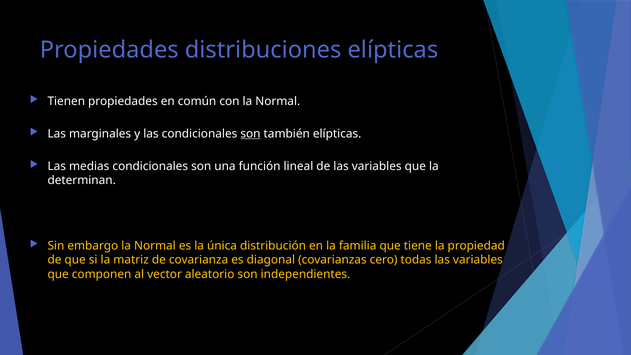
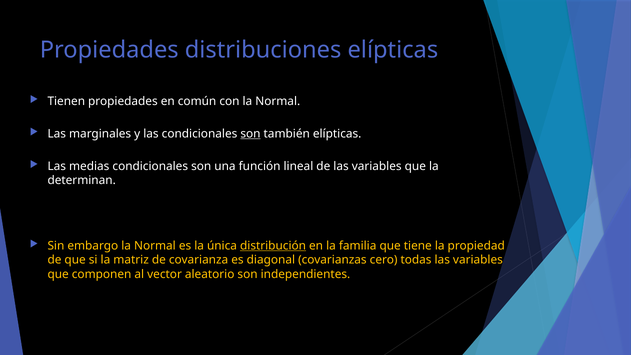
distribución underline: none -> present (273, 246)
